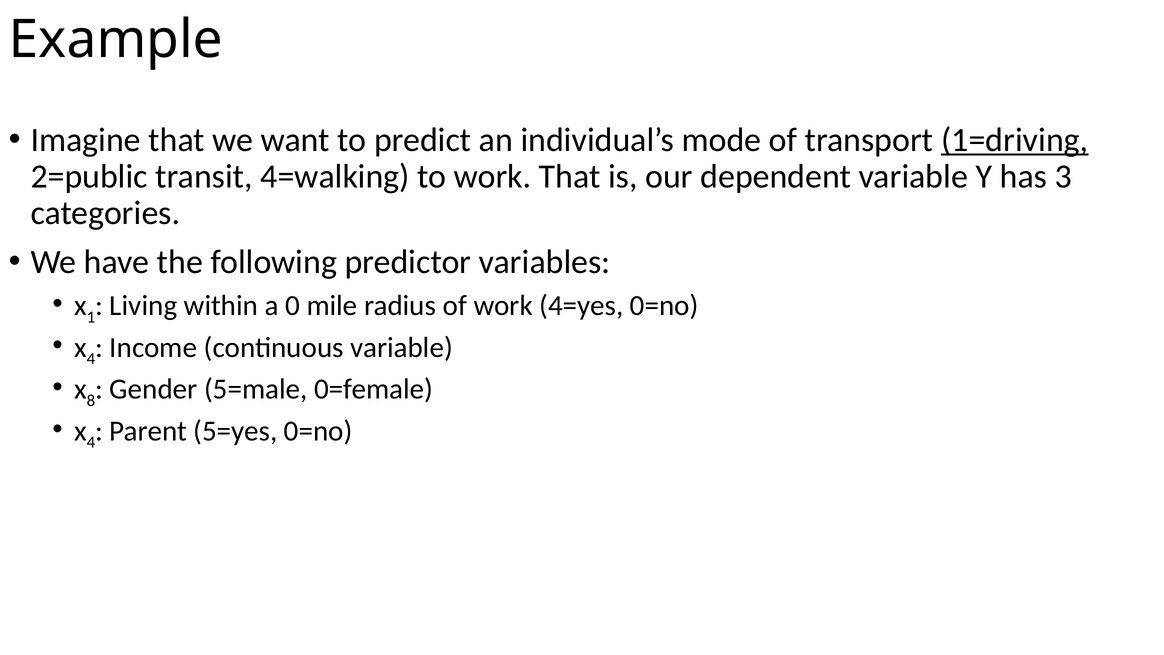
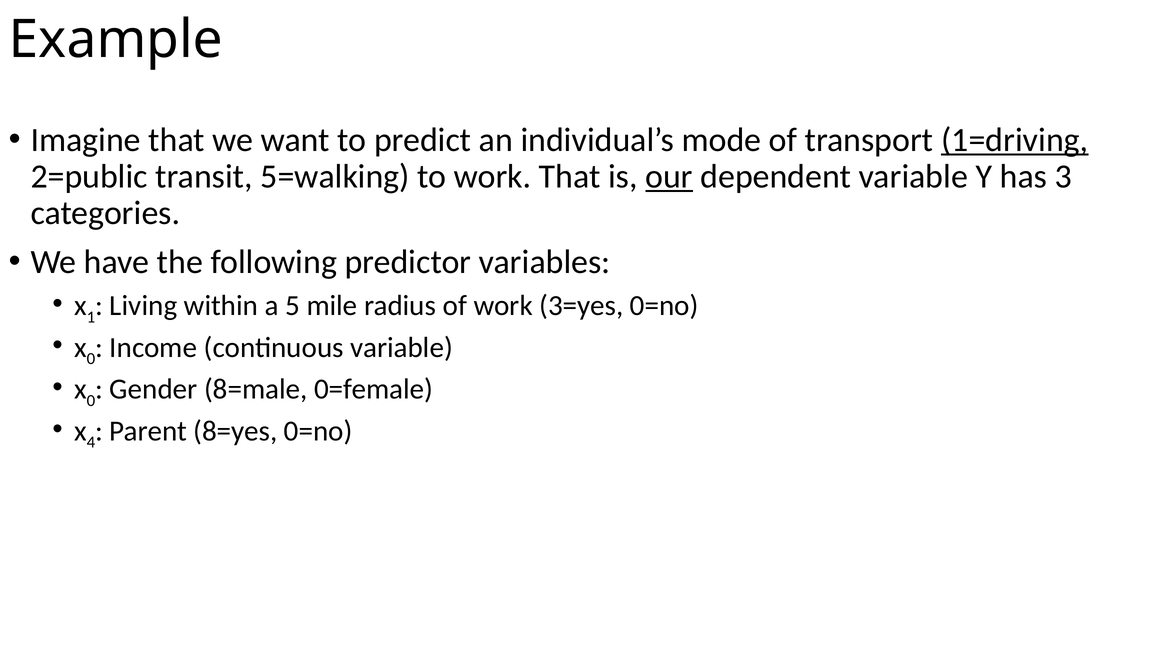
4=walking: 4=walking -> 5=walking (335, 176)
our underline: none -> present (669, 176)
0: 0 -> 5 (293, 306)
4=yes: 4=yes -> 3=yes (581, 306)
4: 4 -> 0 (91, 359)
8: 8 -> 0 (91, 400)
5=male: 5=male -> 8=male (256, 389)
5=yes: 5=yes -> 8=yes (235, 431)
